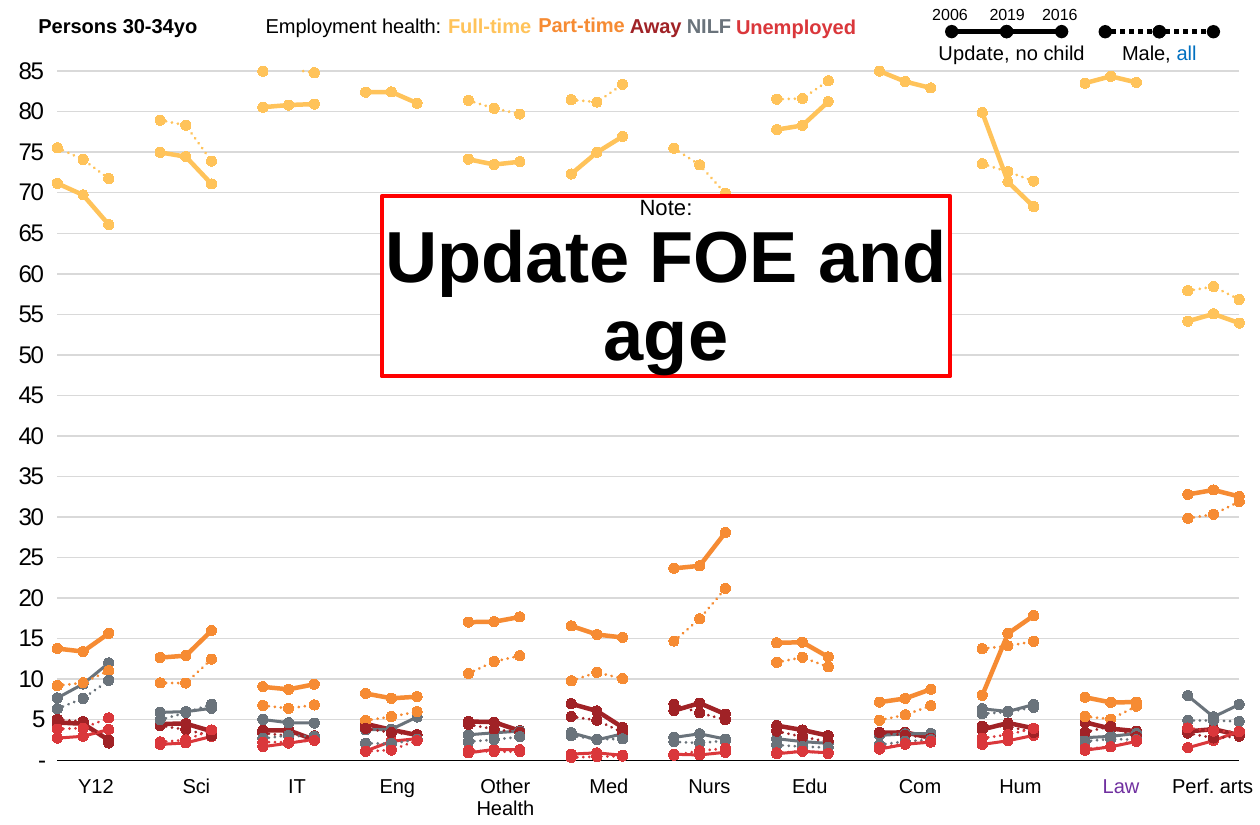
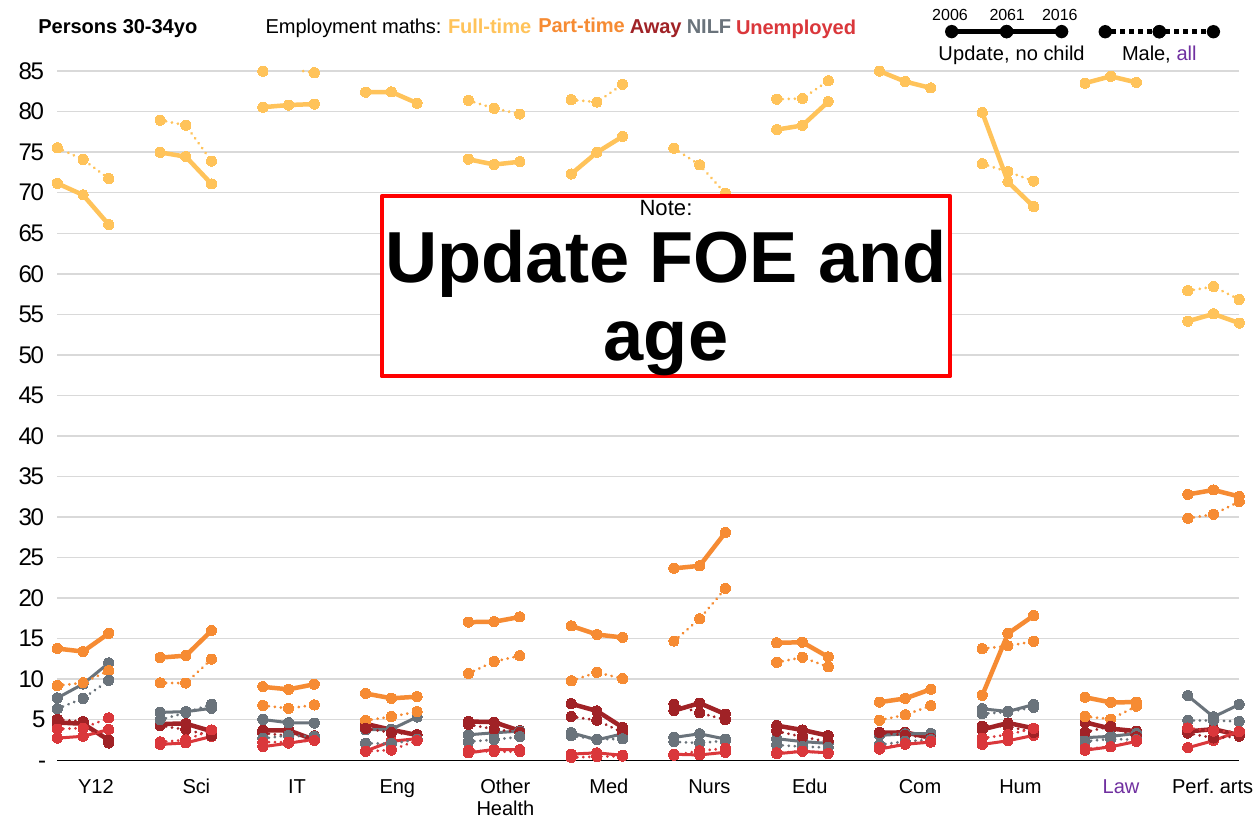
2019: 2019 -> 2061 (1007, 15)
Employment health: health -> maths (412, 27)
all colour: blue -> purple (1187, 54)
